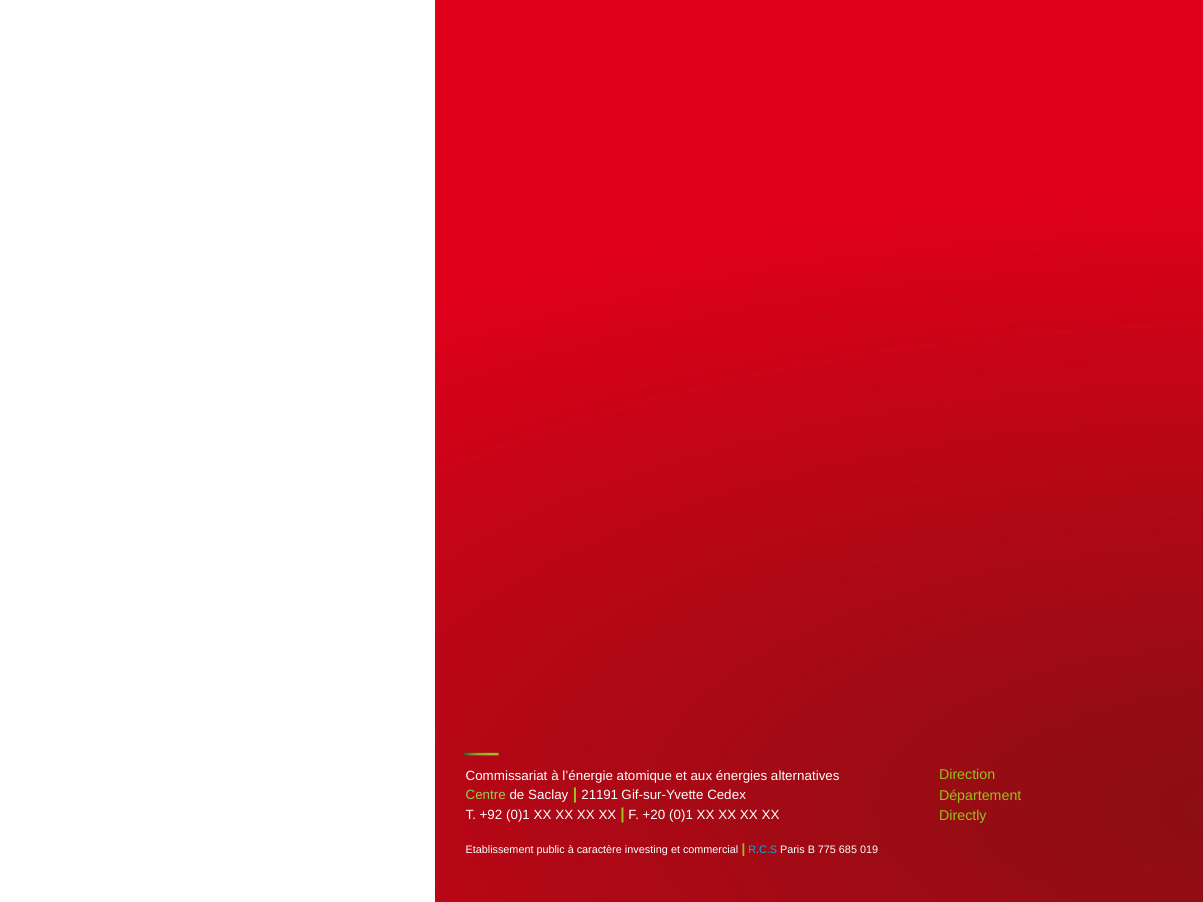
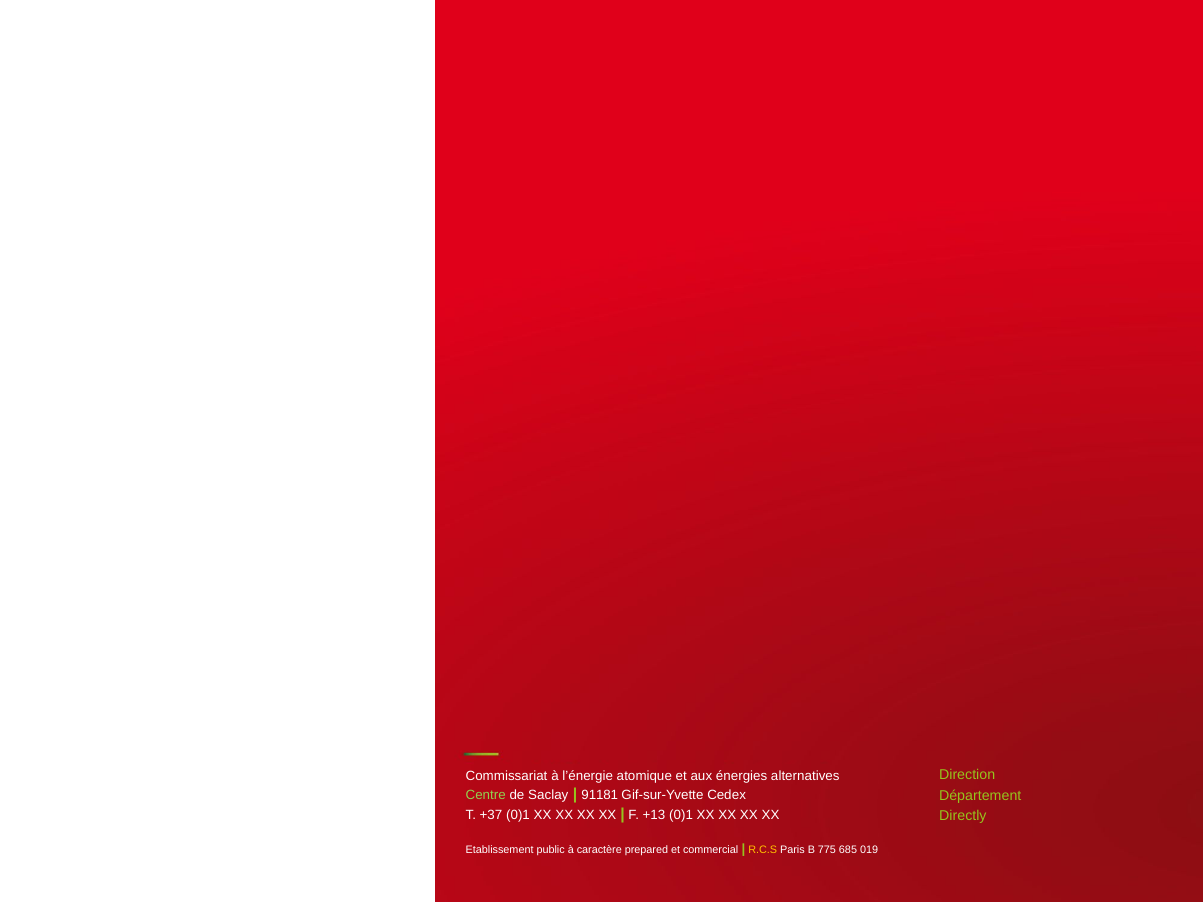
21191: 21191 -> 91181 (600, 795)
+92: +92 -> +37 (491, 816)
+20: +20 -> +13 (654, 816)
investing: investing -> prepared (646, 850)
R.C.S colour: light blue -> yellow (763, 850)
